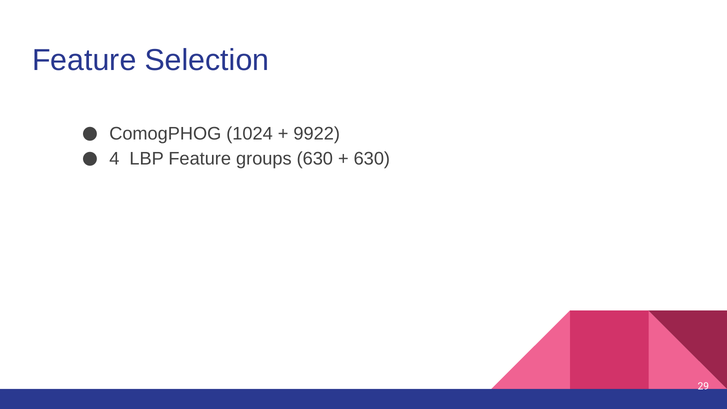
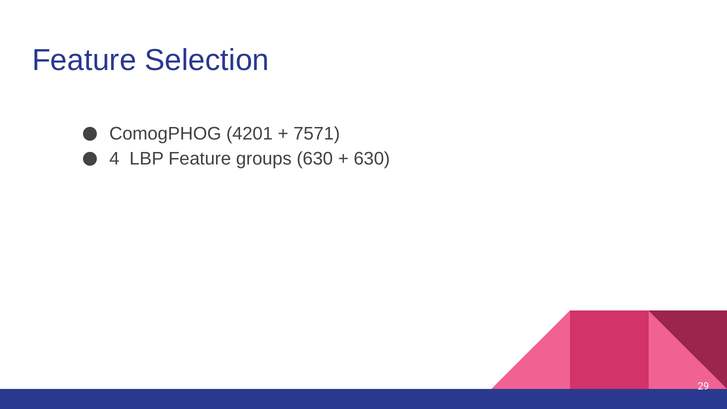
1024: 1024 -> 4201 (250, 134)
9922: 9922 -> 7571 (317, 134)
